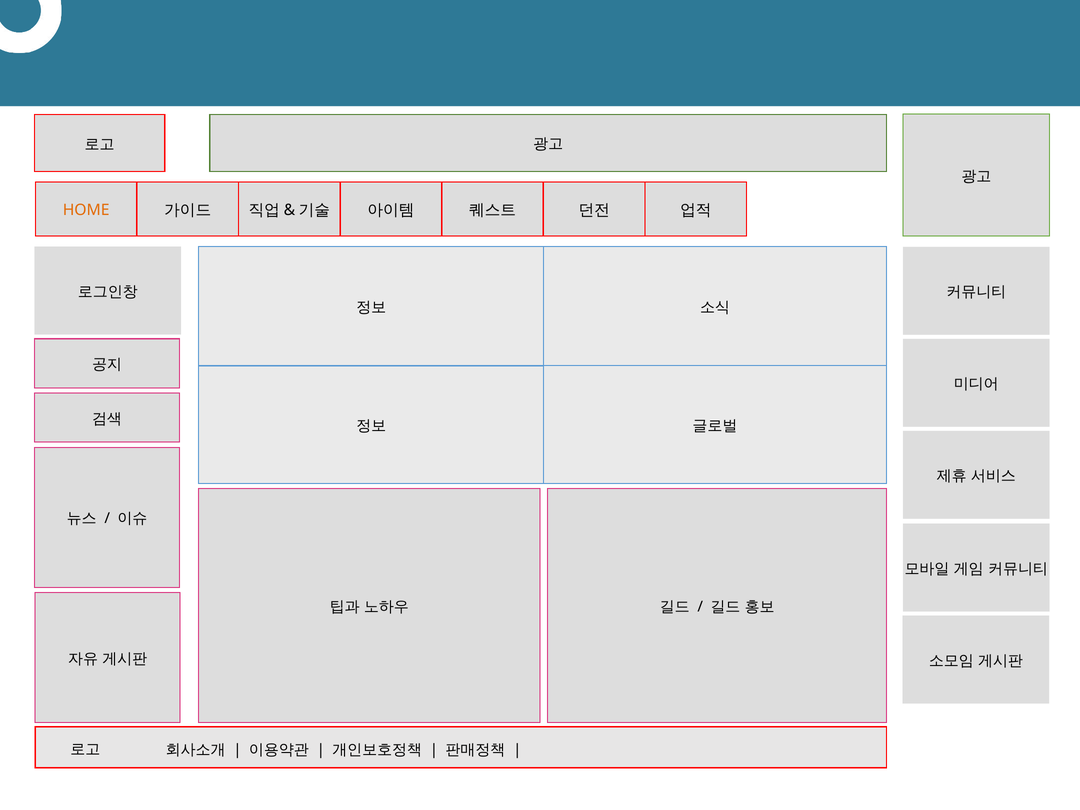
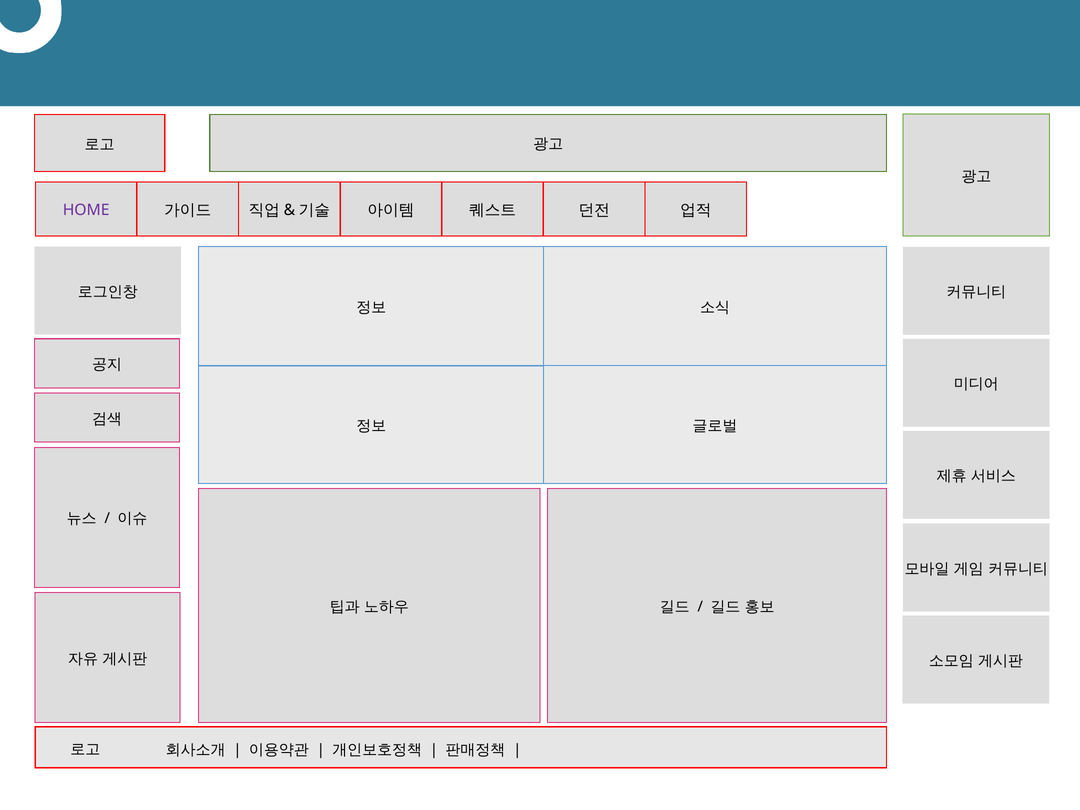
HOME colour: orange -> purple (86, 210)
